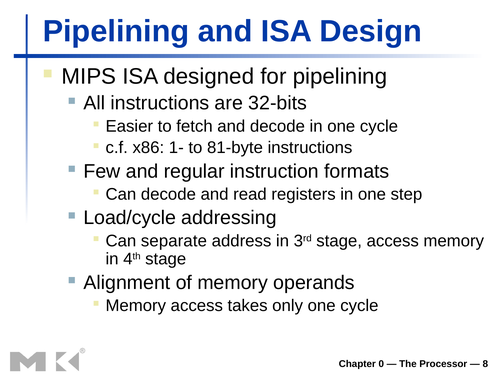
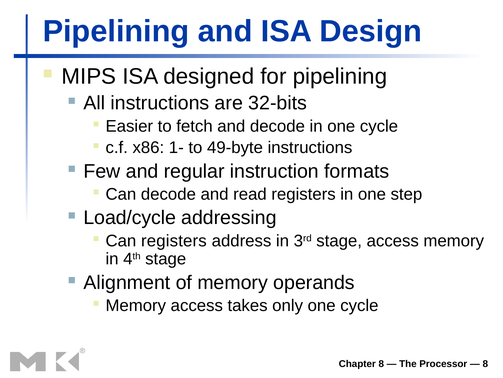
81-byte: 81-byte -> 49-byte (235, 147)
Can separate: separate -> registers (174, 240)
Chapter 0: 0 -> 8 (381, 363)
